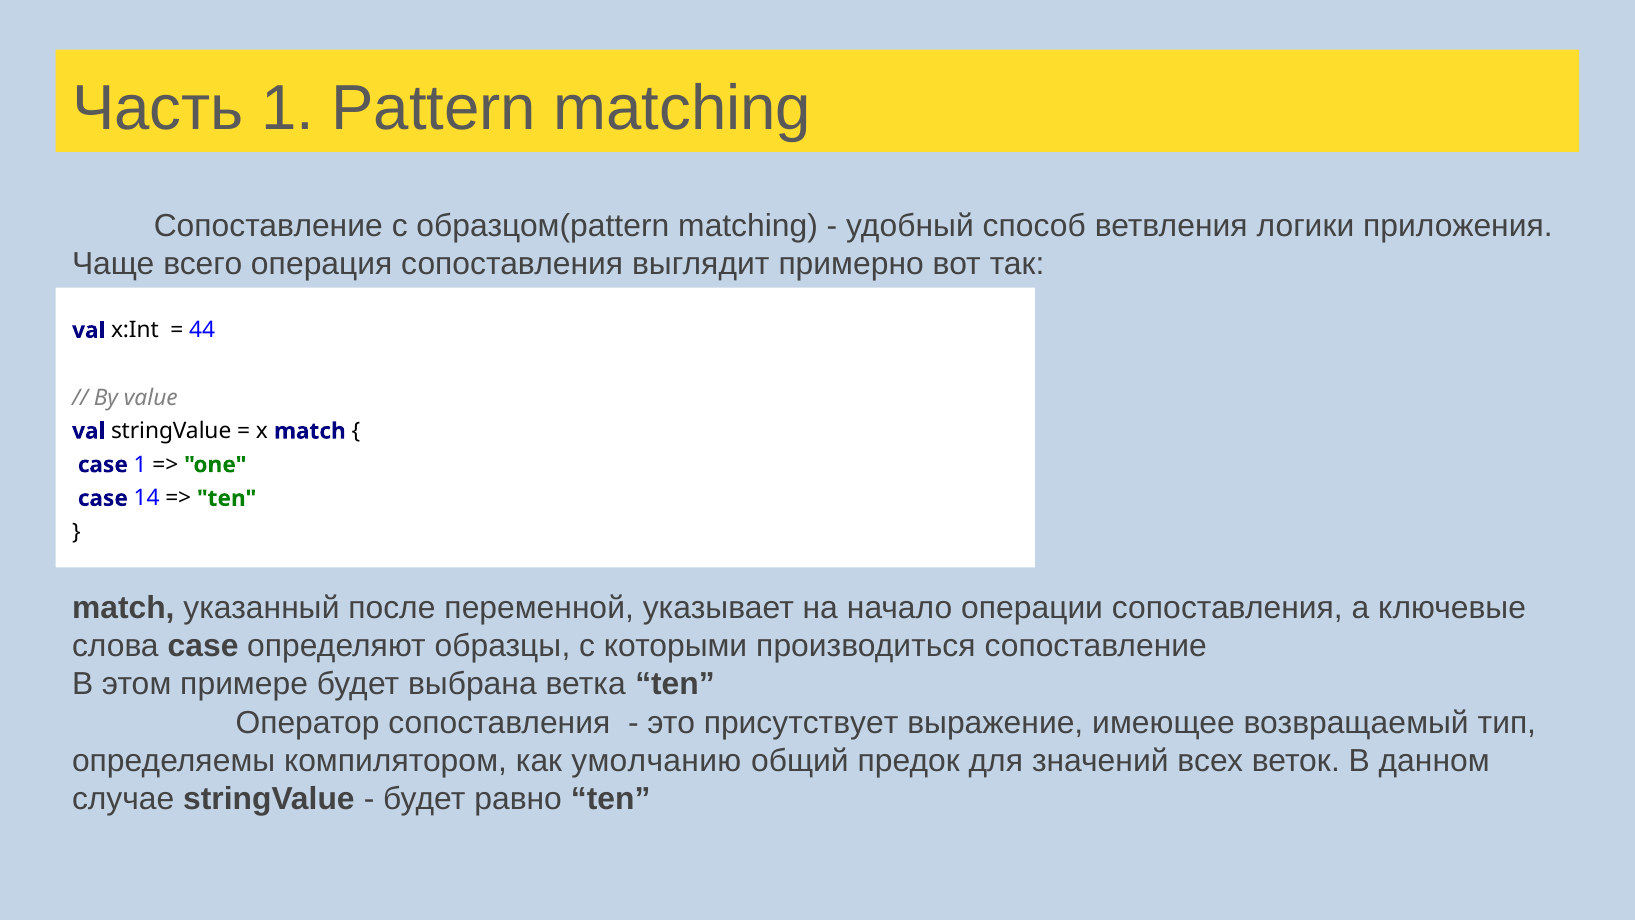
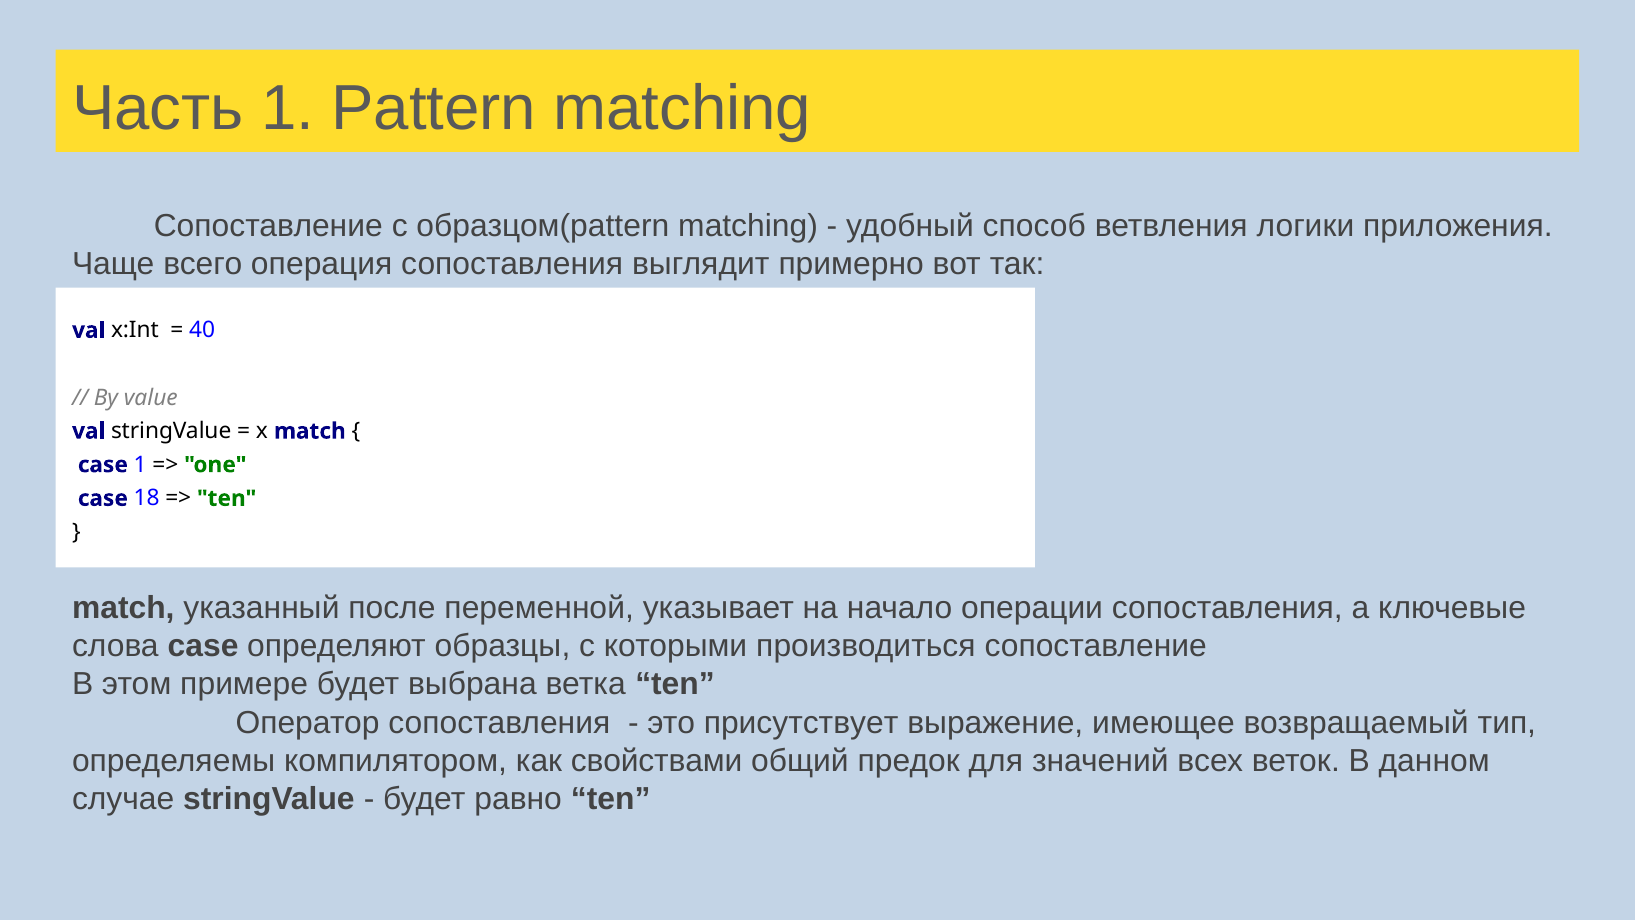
44: 44 -> 40 (202, 330)
14: 14 -> 18 (147, 498)
умолчанию: умолчанию -> свойствами (657, 760)
